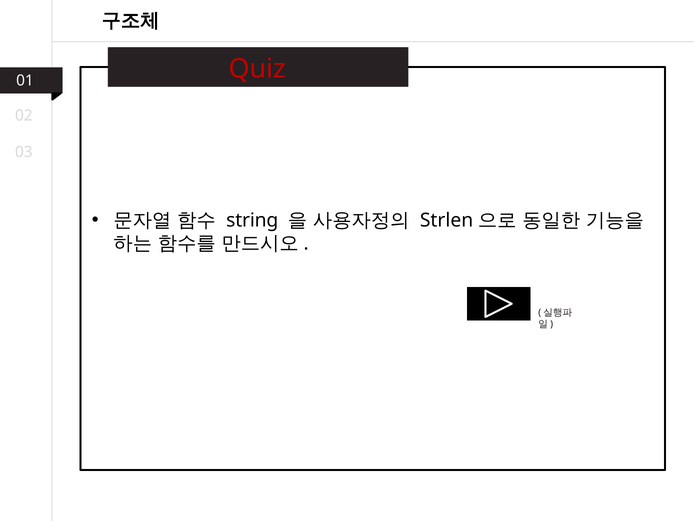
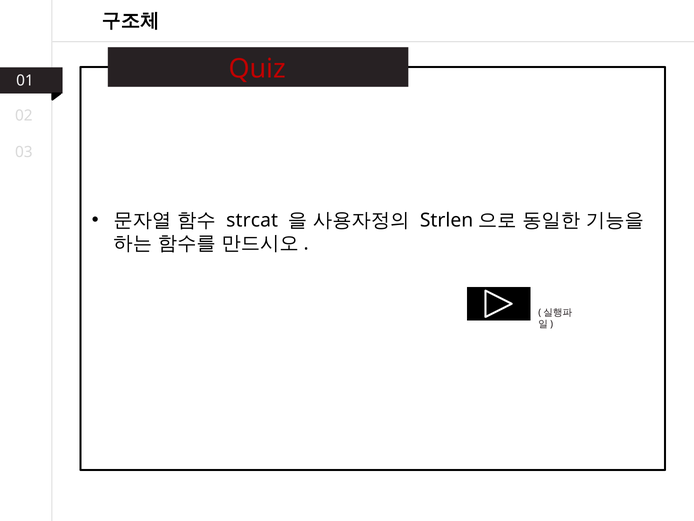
string: string -> strcat (252, 220)
